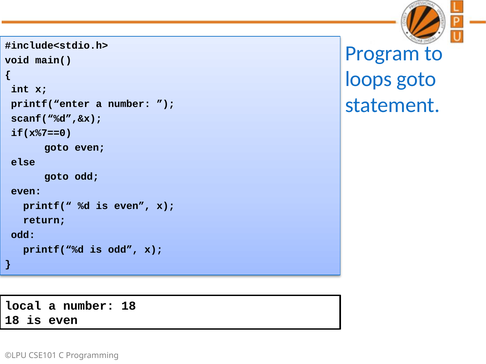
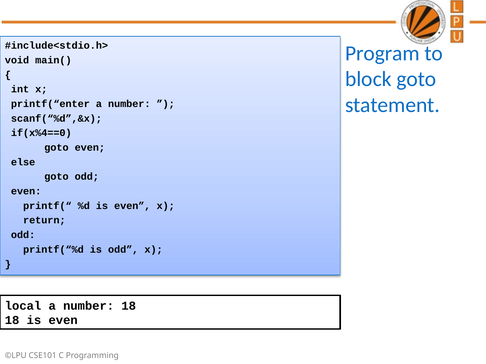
loops: loops -> block (368, 79)
if(x%7==0: if(x%7==0 -> if(x%4==0 (41, 133)
